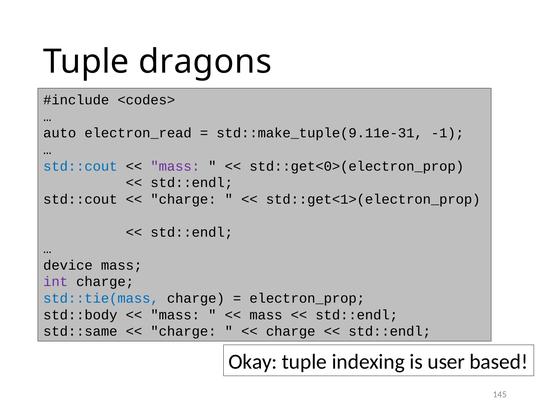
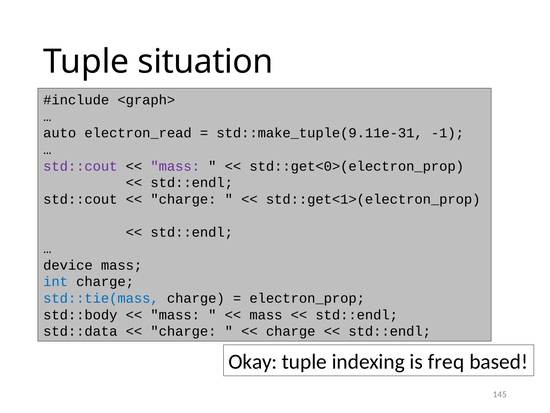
dragons: dragons -> situation (205, 62)
<codes>: <codes> -> <graph> (146, 100)
std::cout colour: blue -> purple (80, 166)
int colour: purple -> blue (56, 281)
std::same: std::same -> std::data (80, 331)
user: user -> freq (446, 361)
